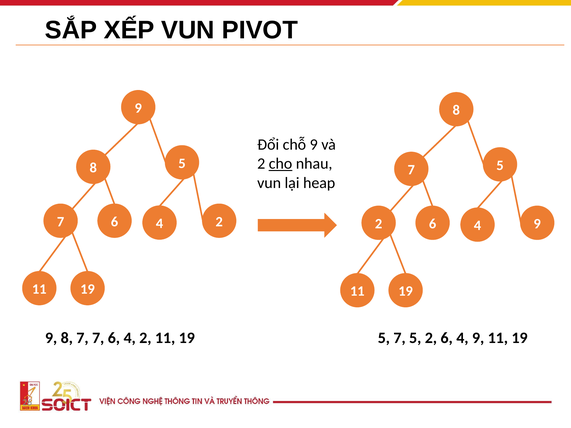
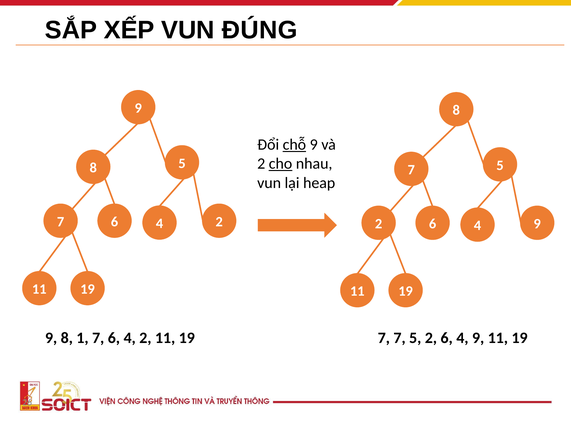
PIVOT: PIVOT -> ĐÚNG (260, 30)
chỗ underline: none -> present (294, 145)
9 8 7: 7 -> 1 (82, 338)
19 5: 5 -> 7 (384, 338)
